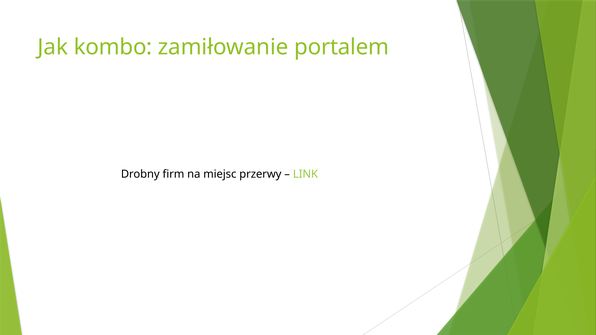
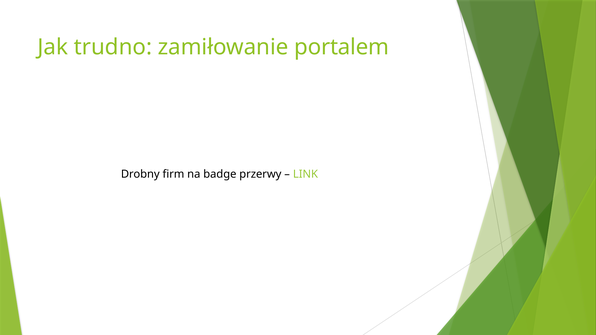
kombo: kombo -> trudno (113, 47)
miejsc: miejsc -> badge (220, 174)
